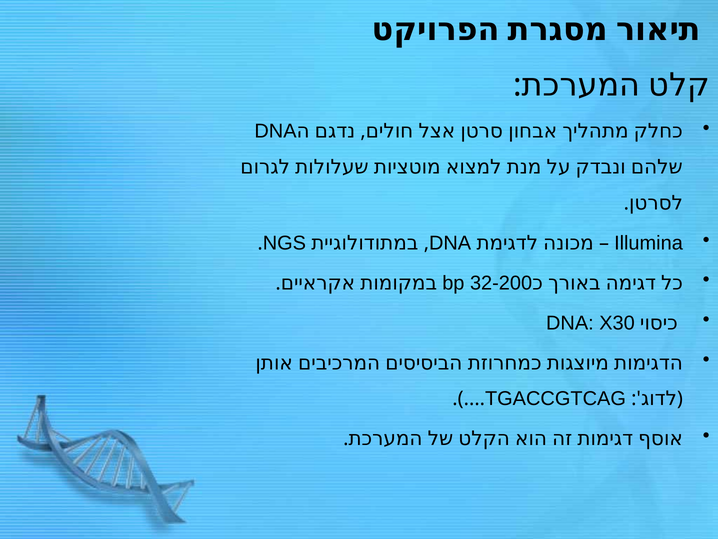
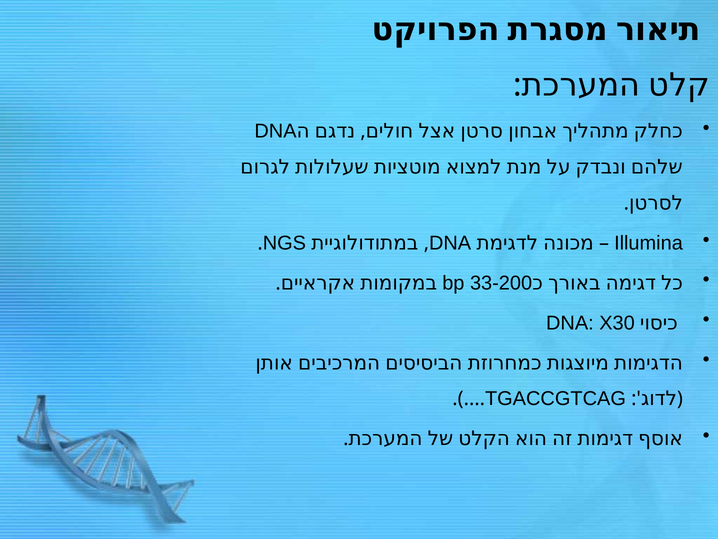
32-200: 32-200 -> 33-200 (501, 283)
